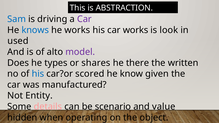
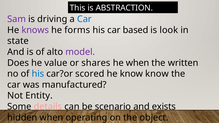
Sam colour: blue -> purple (17, 19)
Car colour: purple -> blue (84, 19)
knows colour: blue -> purple (35, 30)
he works: works -> forms (77, 30)
car works: works -> based (136, 30)
used: used -> state (18, 41)
types: types -> value (56, 63)
he there: there -> when (138, 63)
know given: given -> know (157, 74)
value: value -> exists (164, 107)
